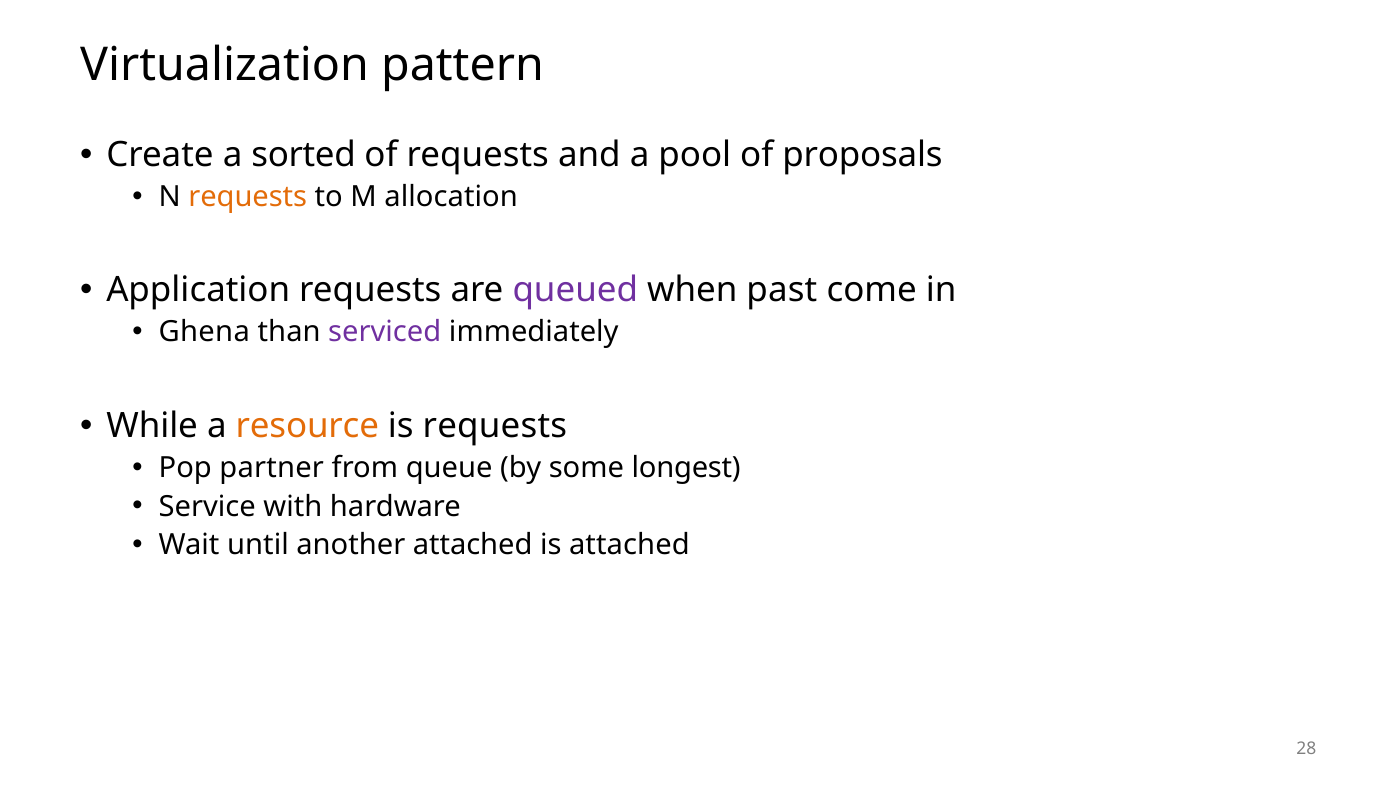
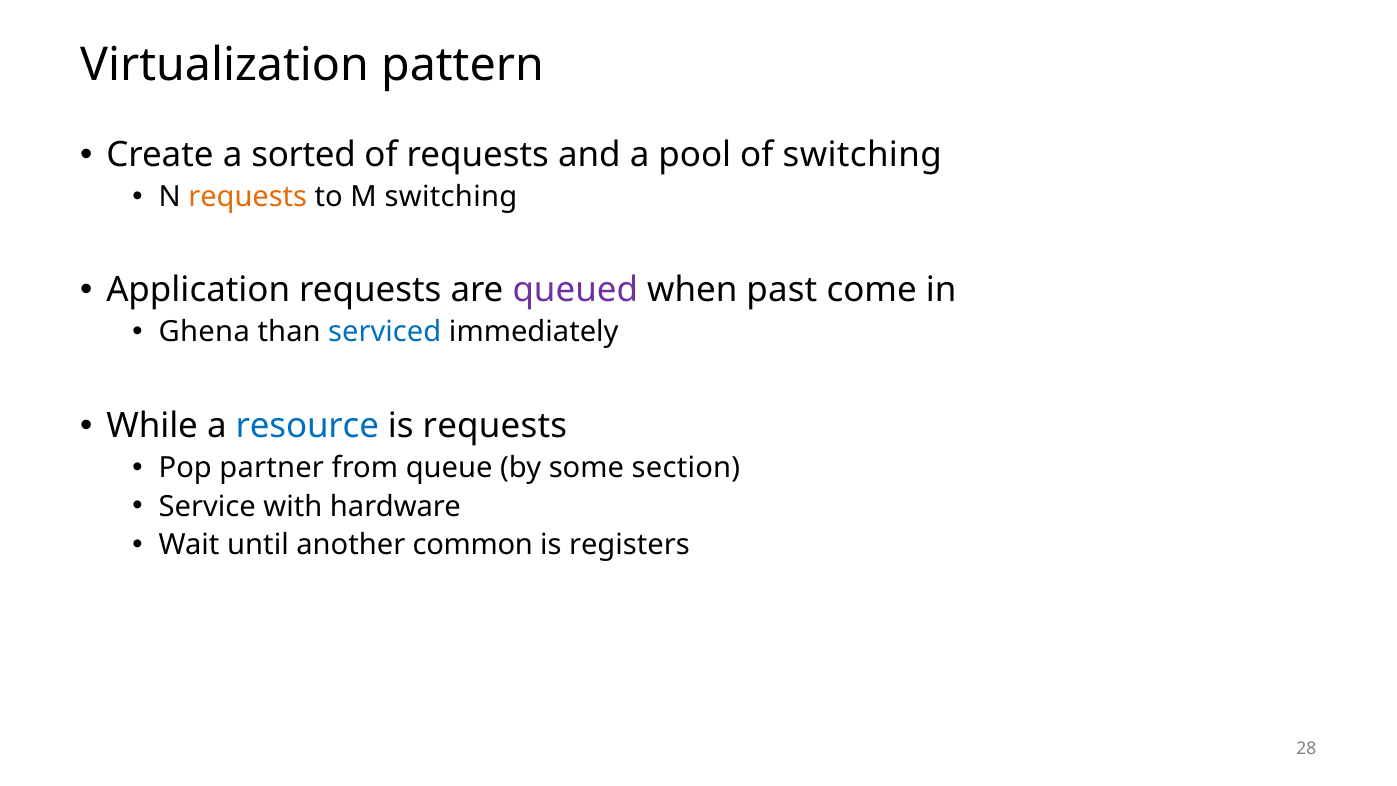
of proposals: proposals -> switching (862, 155)
M allocation: allocation -> switching (451, 197)
serviced colour: purple -> blue (385, 332)
resource colour: orange -> blue (307, 426)
longest: longest -> section (686, 468)
another attached: attached -> common (473, 545)
is attached: attached -> registers (629, 545)
